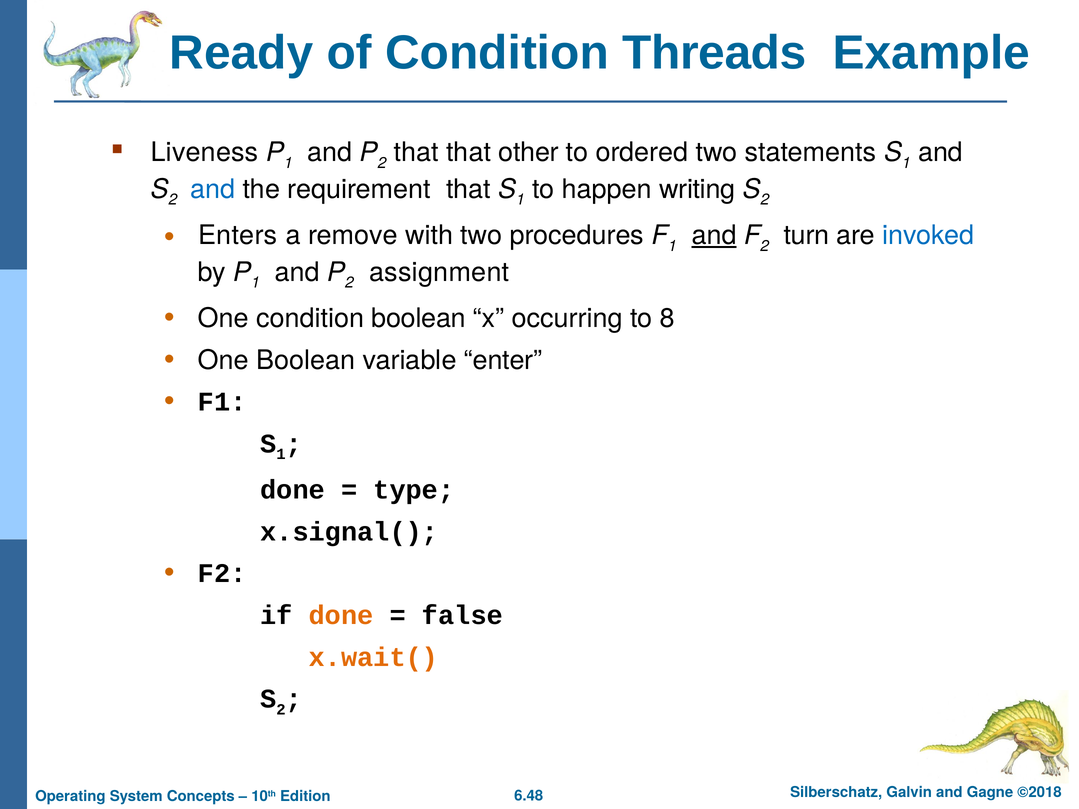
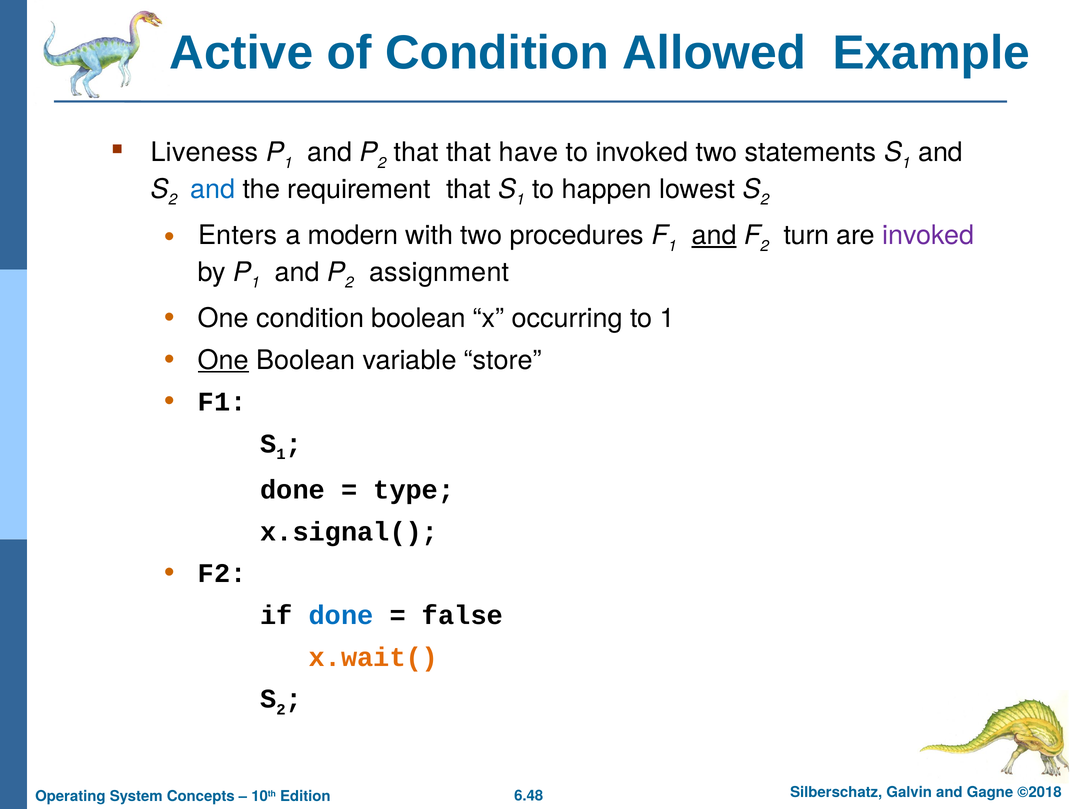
Ready: Ready -> Active (241, 53)
Threads: Threads -> Allowed (714, 53)
other: other -> have (528, 153)
to ordered: ordered -> invoked (642, 153)
writing: writing -> lowest (697, 189)
remove: remove -> modern (353, 236)
invoked colour: blue -> purple (928, 236)
to 8: 8 -> 1 (667, 319)
One underline: none -> present (223, 360)
enter: enter -> store (503, 360)
done colour: orange -> blue (341, 616)
